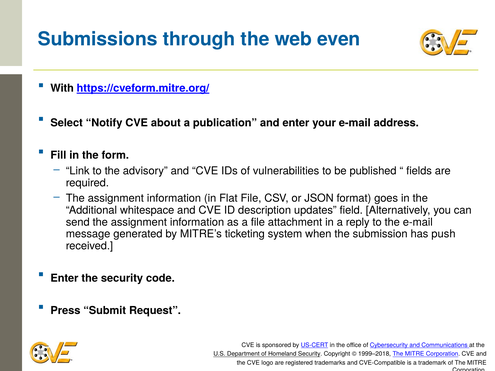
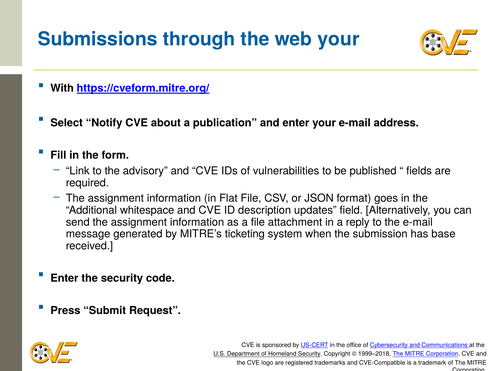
web even: even -> your (339, 39)
push: push -> base (443, 234)
